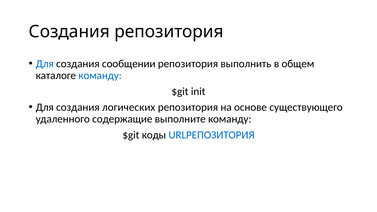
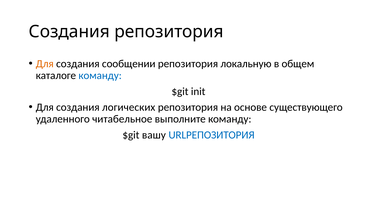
Для colour: blue -> orange (45, 64)
выполнить: выполнить -> локальную (246, 64)
содержащие: содержащие -> читабельное (122, 119)
коды: коды -> вашу (154, 135)
